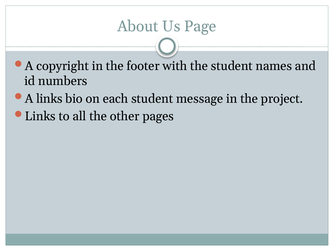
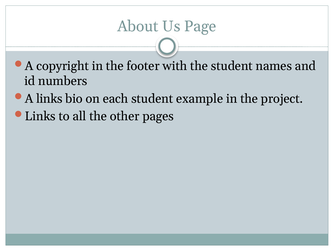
message: message -> example (200, 98)
